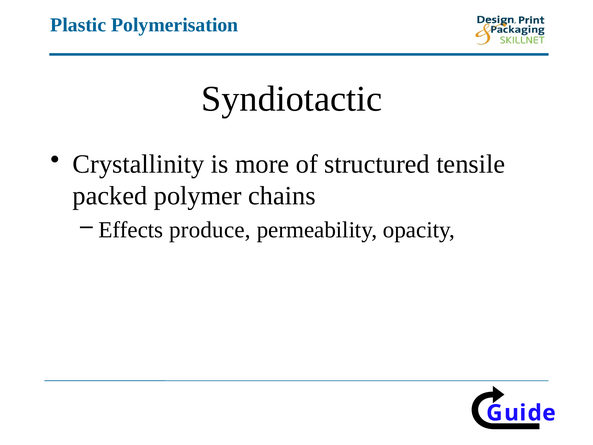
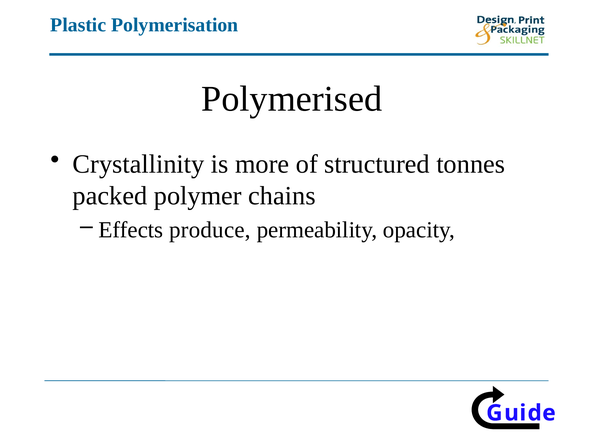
Syndiotactic: Syndiotactic -> Polymerised (292, 99)
tensile: tensile -> tonnes (471, 164)
